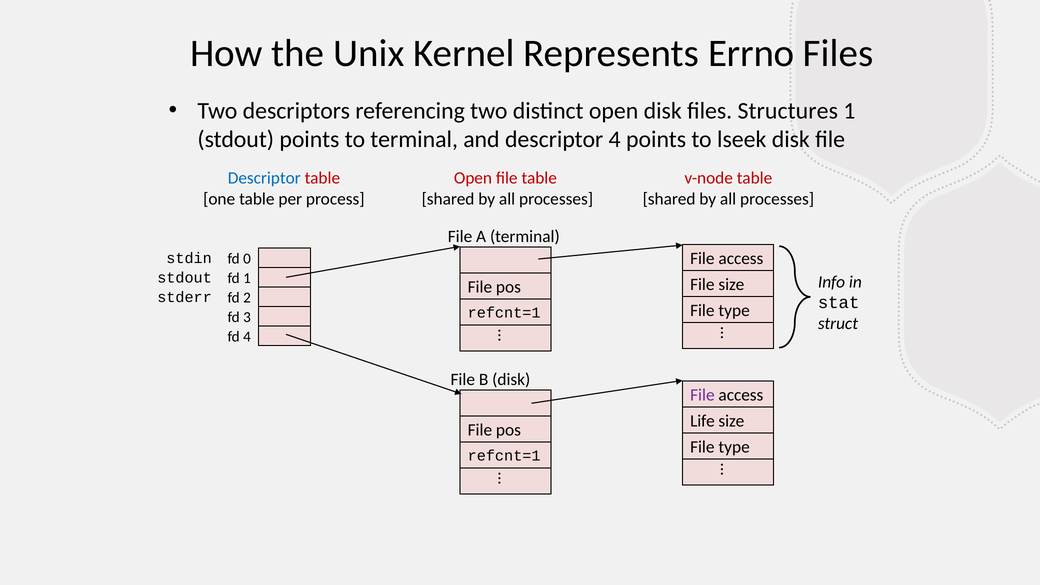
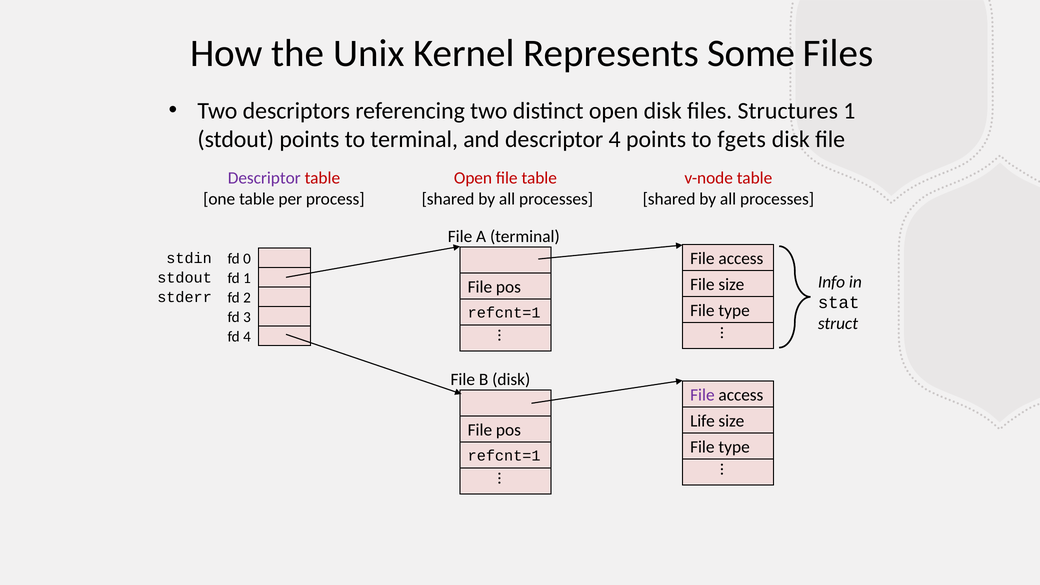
Errno: Errno -> Some (751, 53)
lseek: lseek -> fgets (742, 139)
Descriptor colour: blue -> purple (264, 178)
